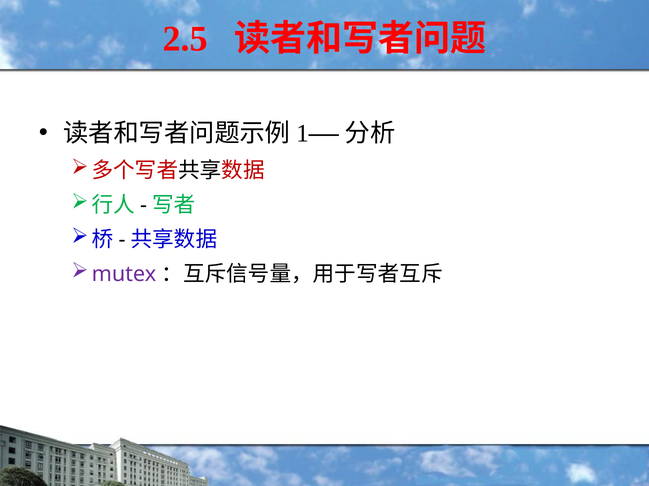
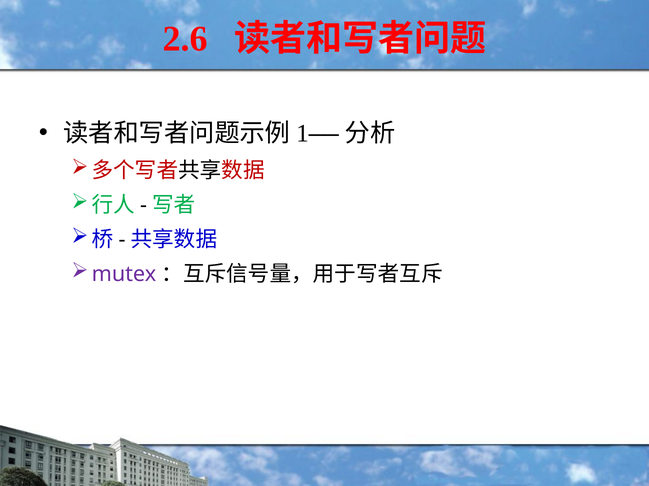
2.5: 2.5 -> 2.6 (185, 39)
